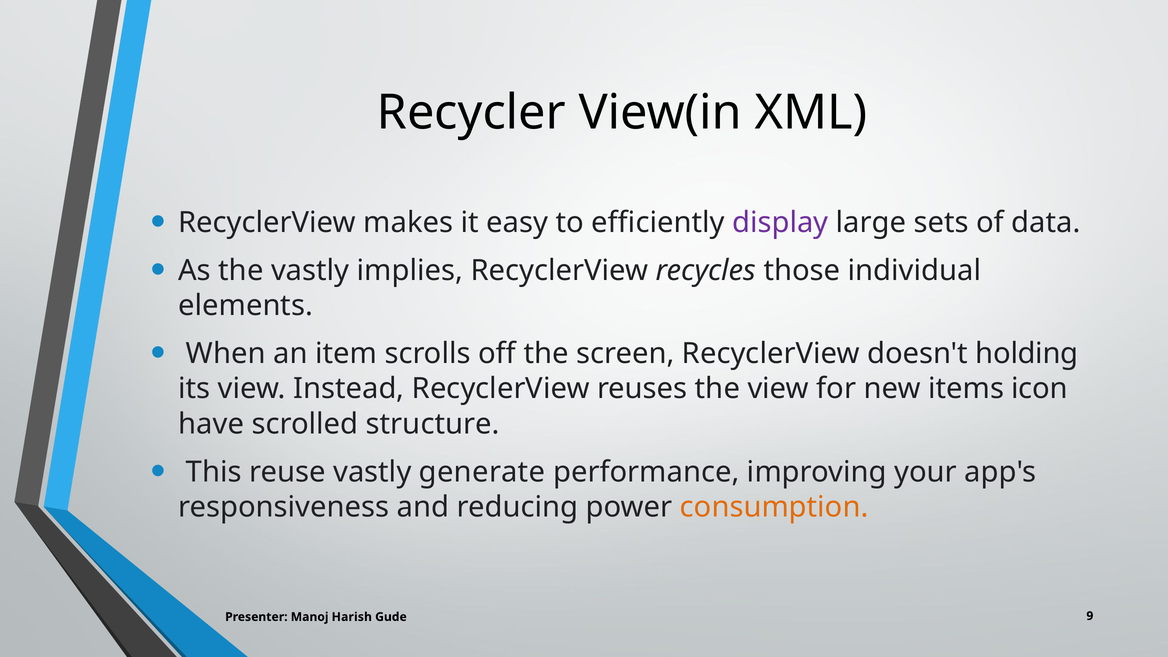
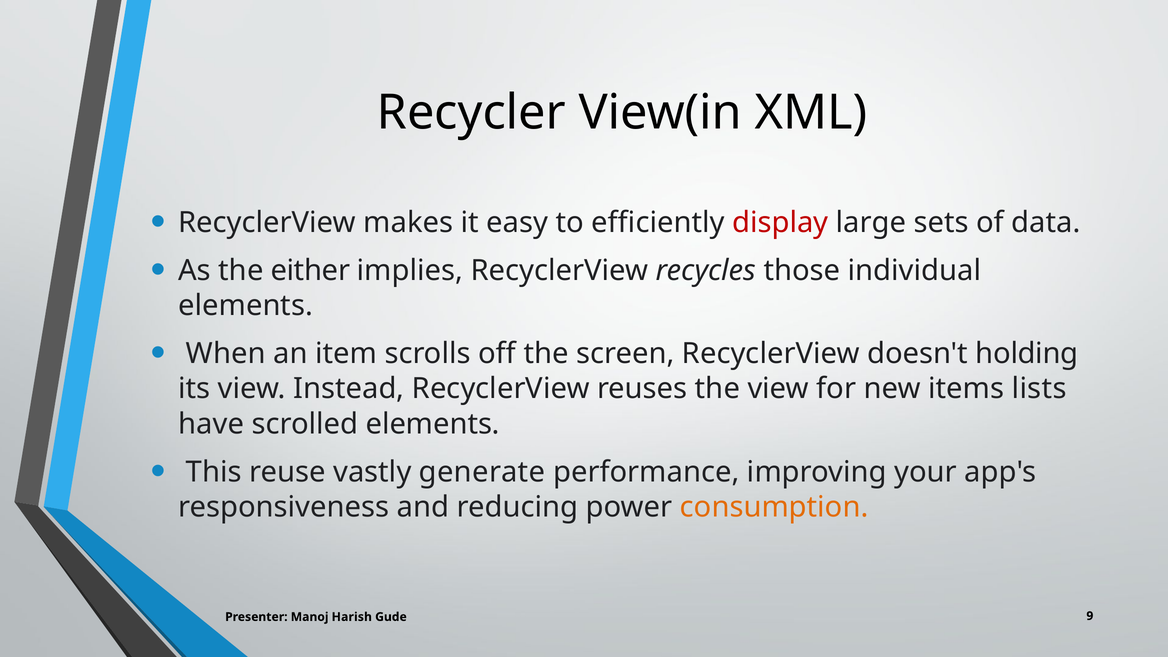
display colour: purple -> red (780, 222)
the vastly: vastly -> either (310, 271)
icon: icon -> lists (1039, 389)
scrolled structure: structure -> elements (433, 424)
